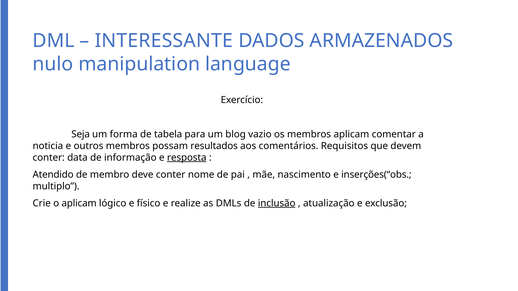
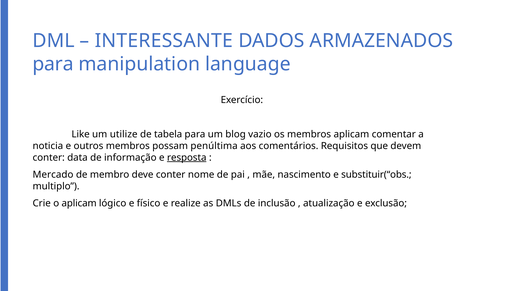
nulo: nulo -> para (53, 64)
Seja: Seja -> Like (81, 134)
forma: forma -> utilize (124, 134)
resultados: resultados -> penúltima (214, 146)
Atendido: Atendido -> Mercado (53, 175)
inserções(“obs: inserções(“obs -> substituir(“obs (376, 175)
inclusão underline: present -> none (277, 203)
